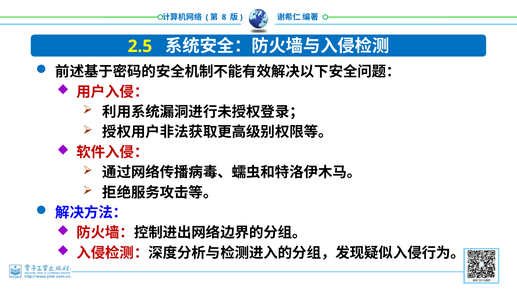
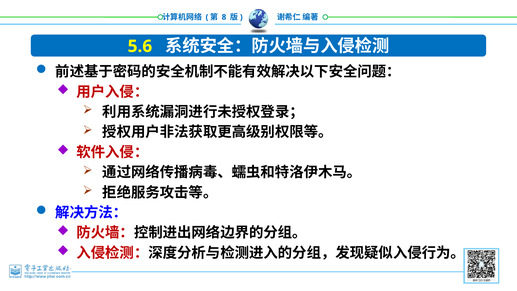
2.5: 2.5 -> 5.6 (140, 46)
